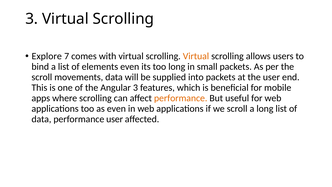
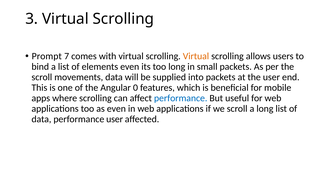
Explore: Explore -> Prompt (47, 56)
Angular 3: 3 -> 0 (135, 88)
performance colour: orange -> blue (181, 98)
